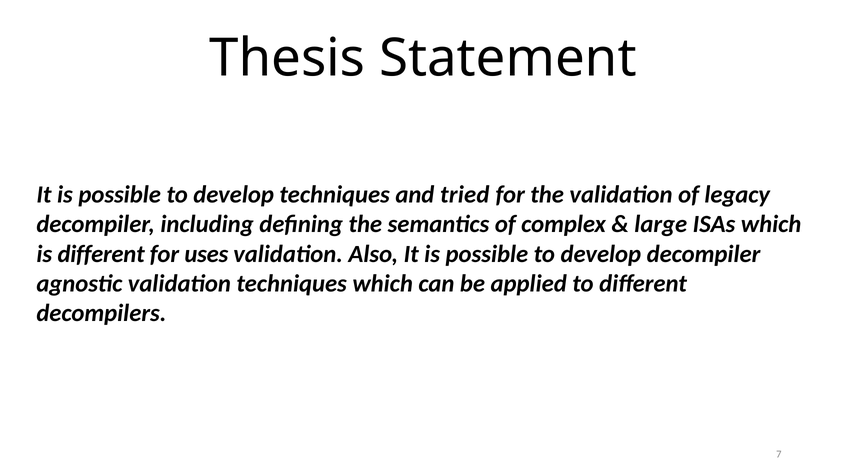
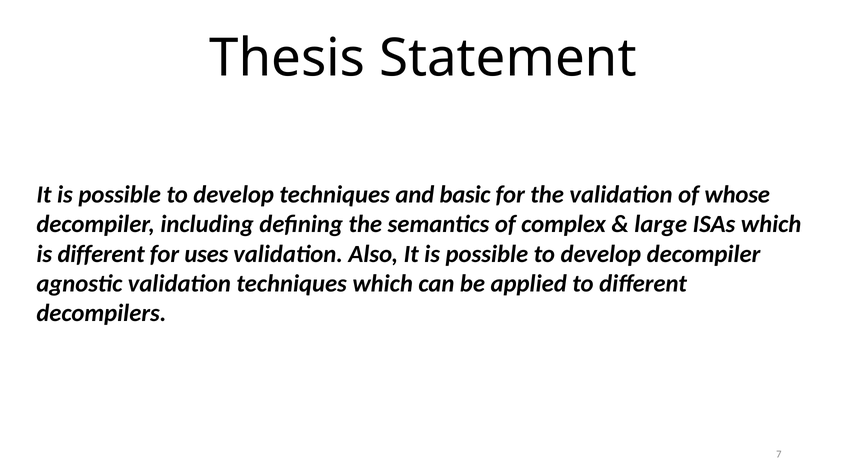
tried: tried -> basic (465, 195)
legacy: legacy -> whose (737, 195)
